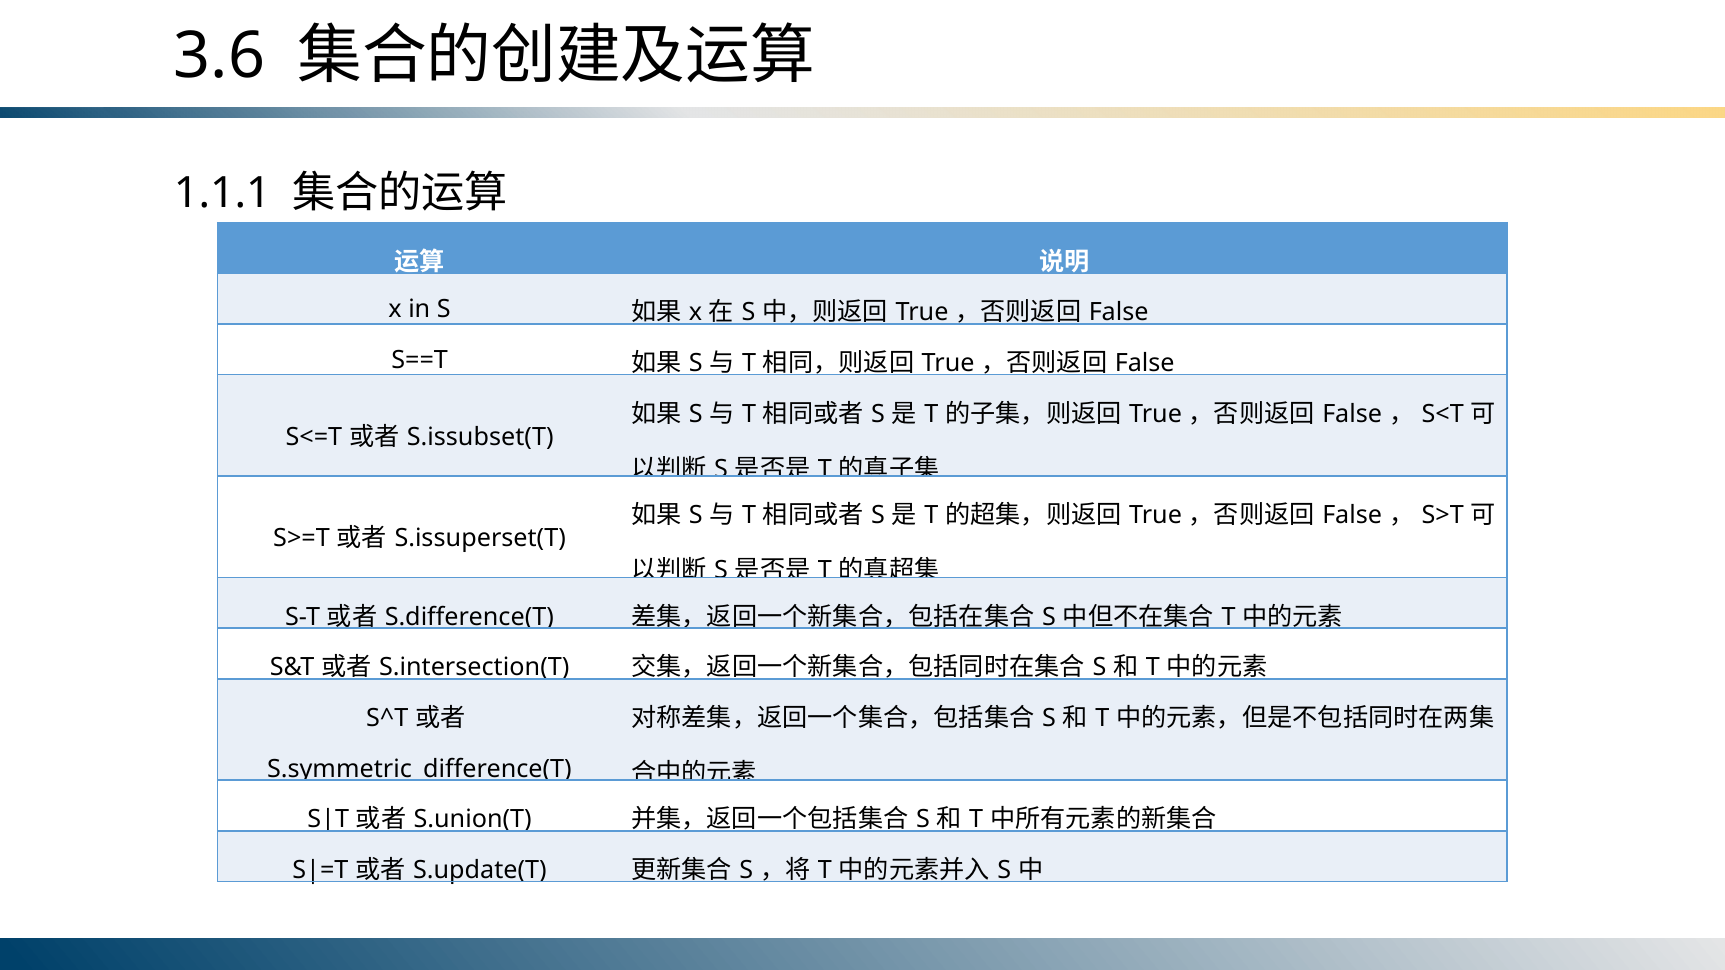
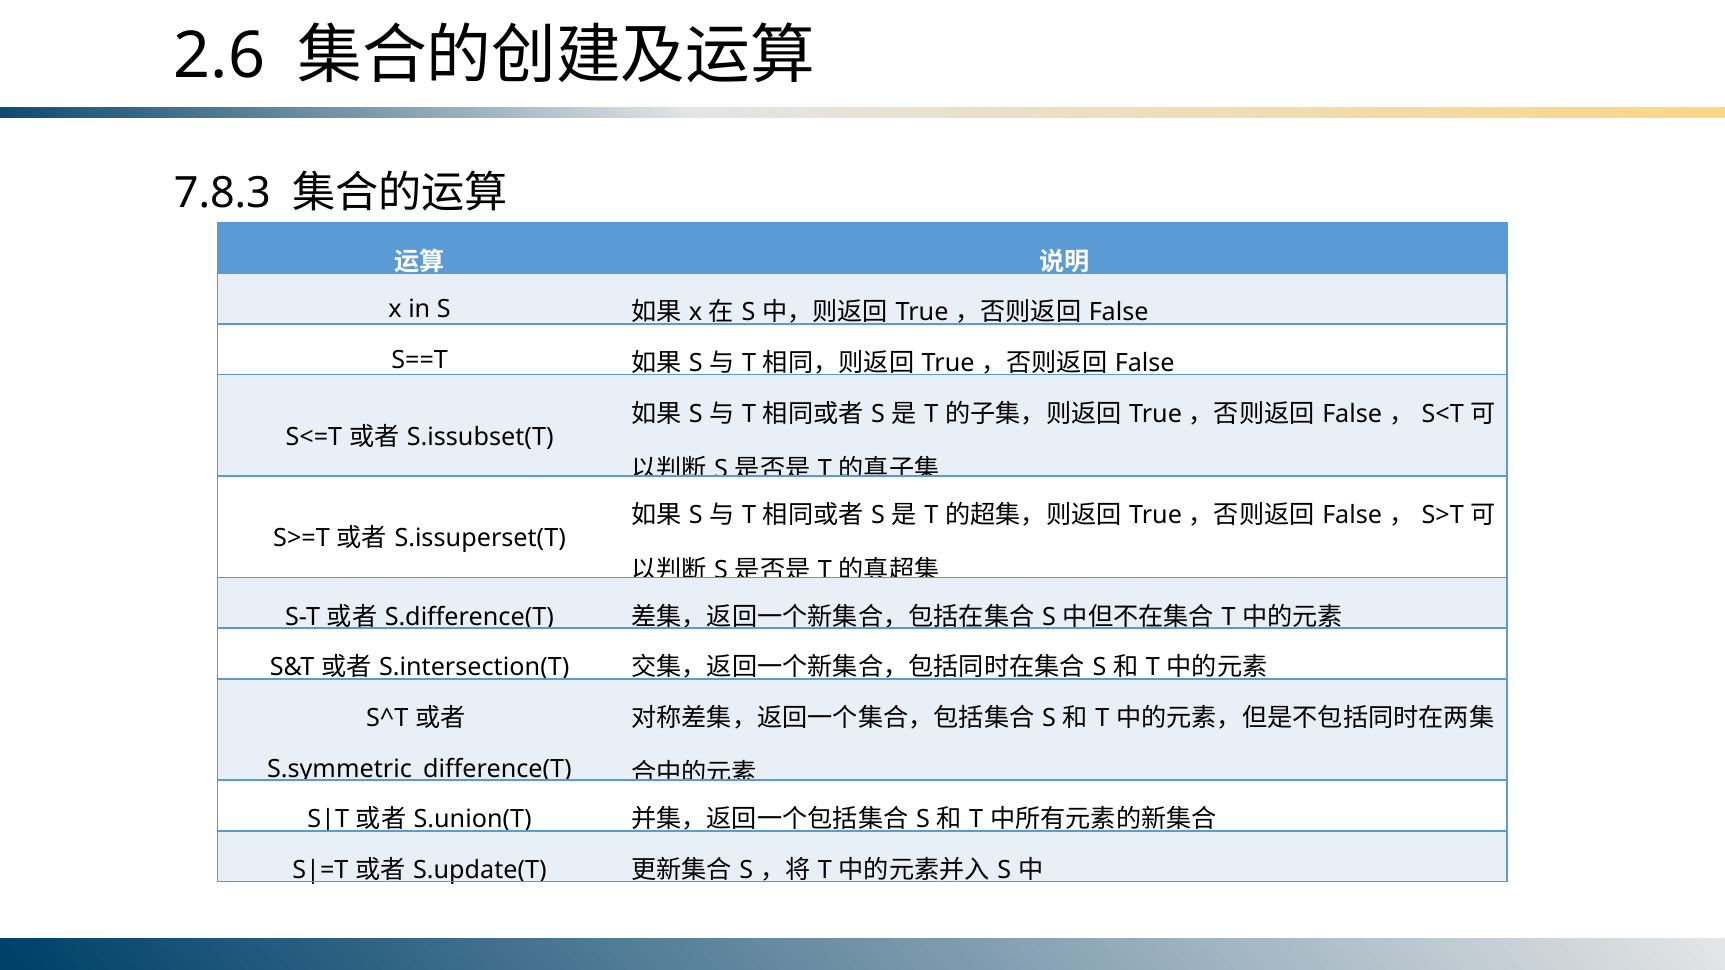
3.6: 3.6 -> 2.6 (219, 56)
1.1.1: 1.1.1 -> 7.8.3 (222, 193)
